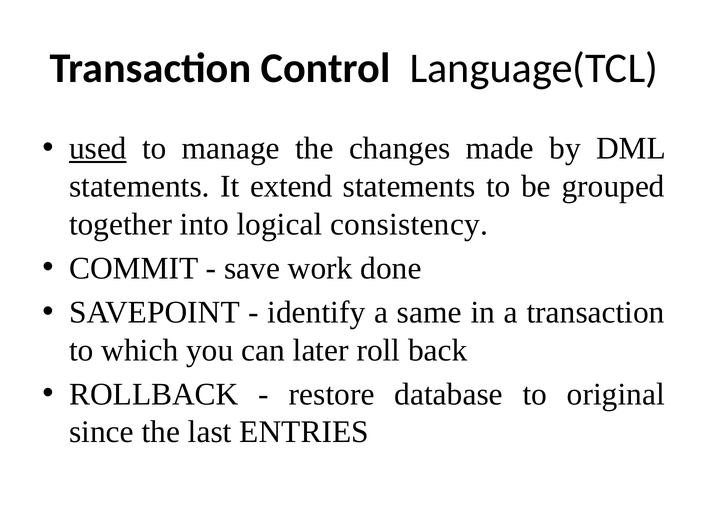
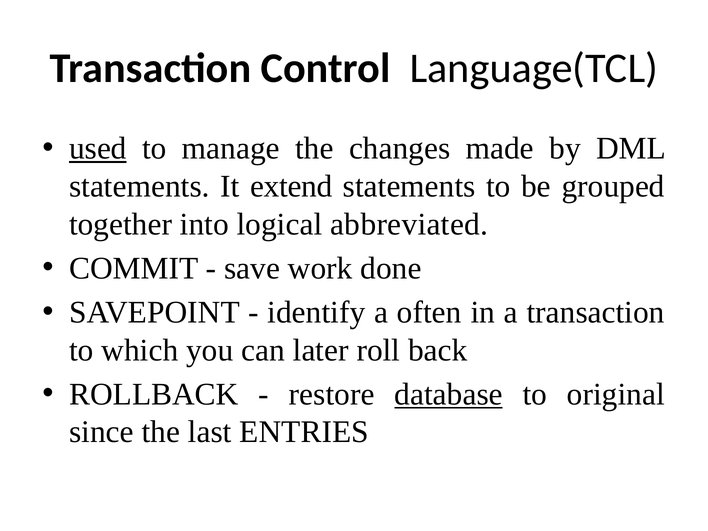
consistency: consistency -> abbreviated (409, 224)
same: same -> often (429, 312)
database underline: none -> present (449, 394)
